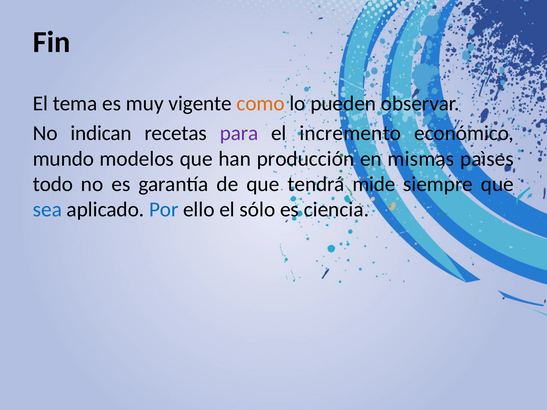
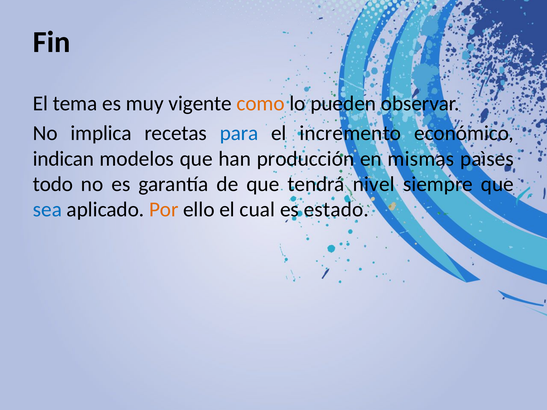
indican: indican -> implica (101, 133)
para colour: purple -> blue (239, 133)
mundo: mundo -> indican (63, 159)
mide: mide -> nivel (374, 184)
Por colour: blue -> orange (164, 210)
sólo: sólo -> cual (257, 210)
ciencia: ciencia -> estado (336, 210)
